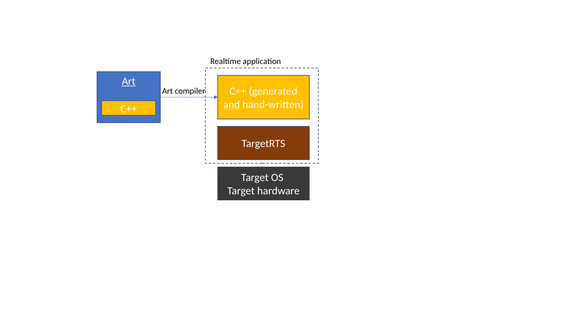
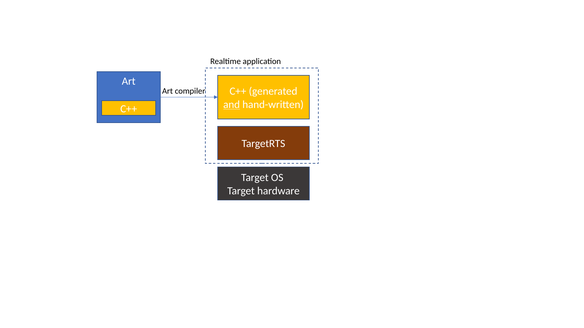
Art underline: present -> none (129, 81)
